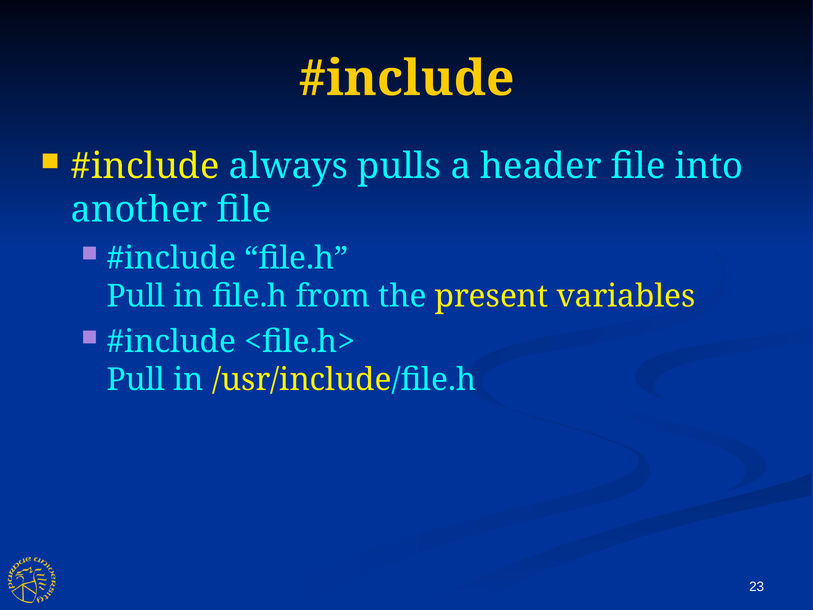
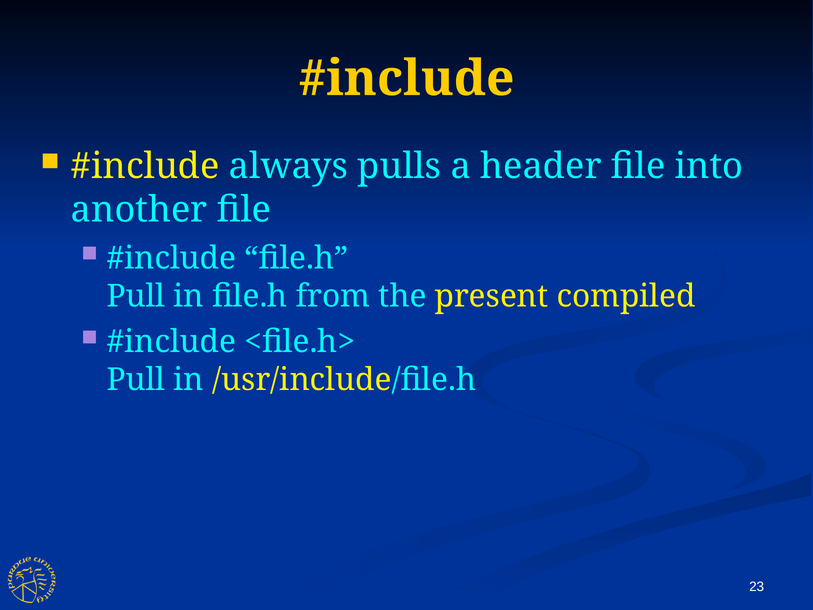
variables: variables -> compiled (626, 296)
